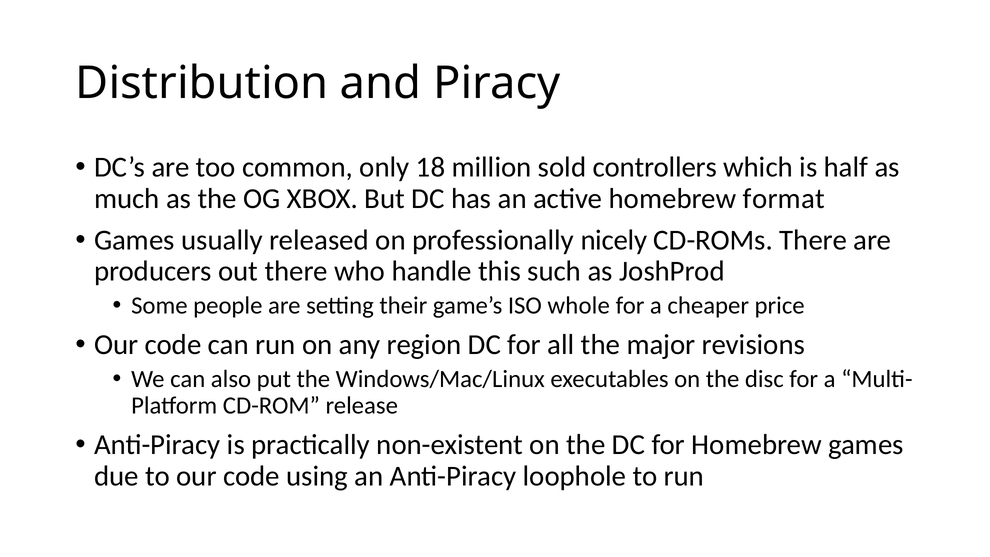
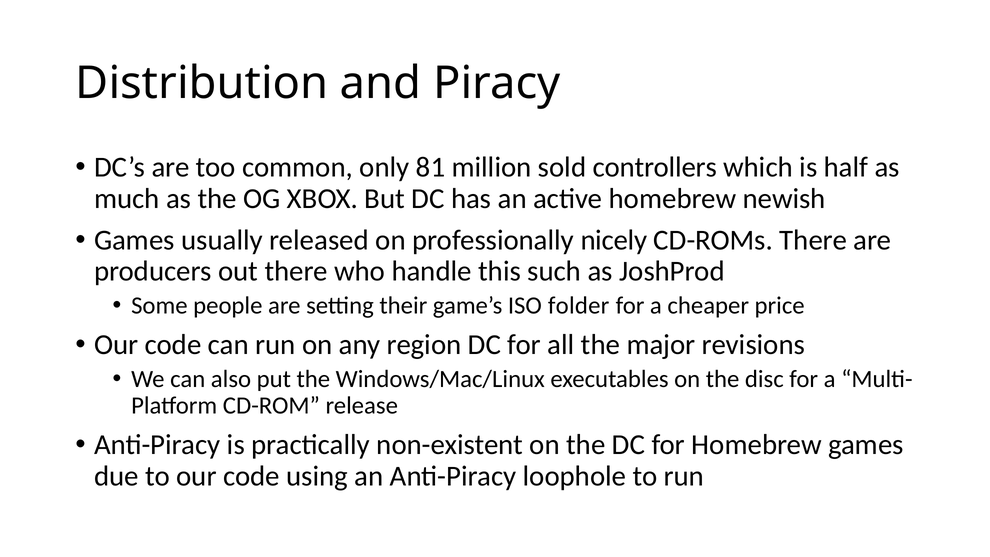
18: 18 -> 81 (431, 167)
format: format -> newish (784, 199)
whole: whole -> folder (579, 305)
